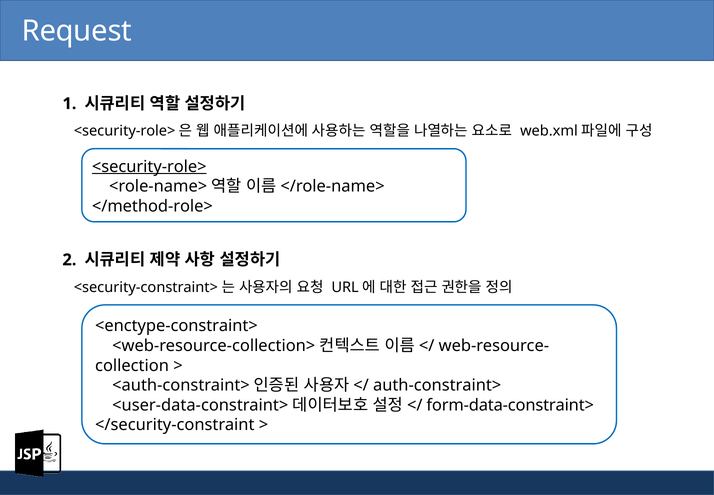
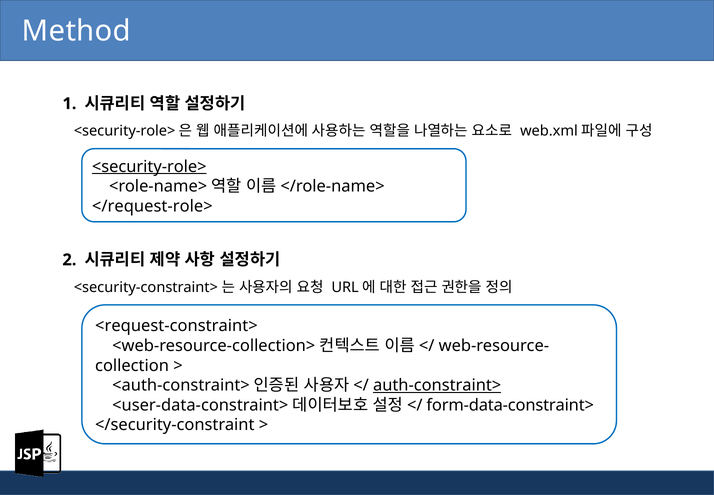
Request: Request -> Method (76, 31)
</method-role>: </method-role> -> </request-role> (152, 206)
<enctype-constraint>: <enctype-constraint> -> <request-constraint> (176, 325)
auth-constraint> underline: none -> present (437, 385)
